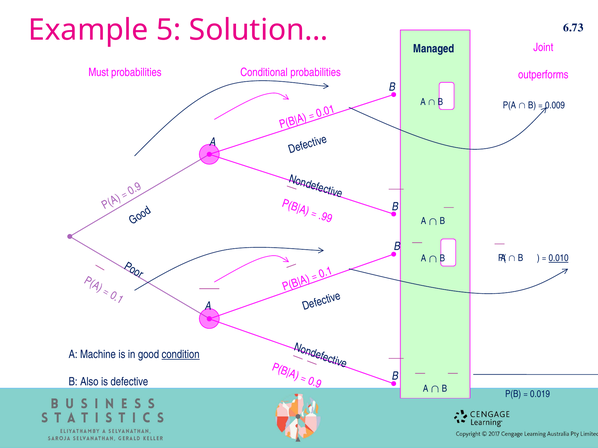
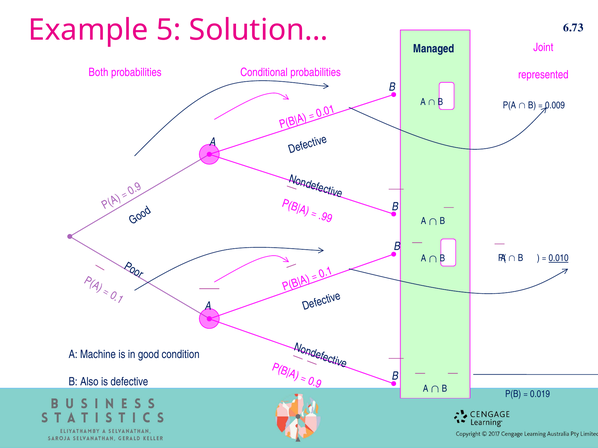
Must: Must -> Both (98, 72)
outperforms: outperforms -> represented (543, 75)
condition underline: present -> none (181, 355)
